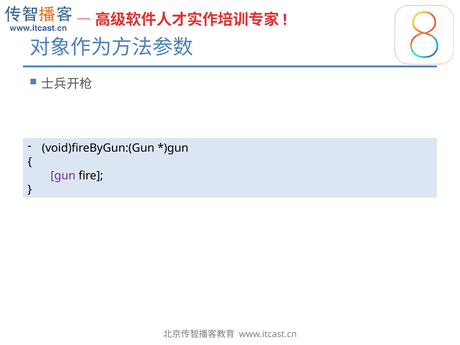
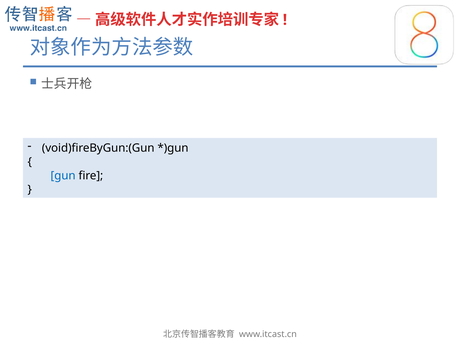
gun colour: purple -> blue (63, 176)
